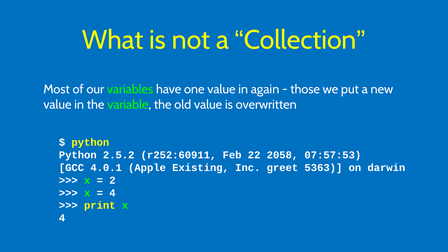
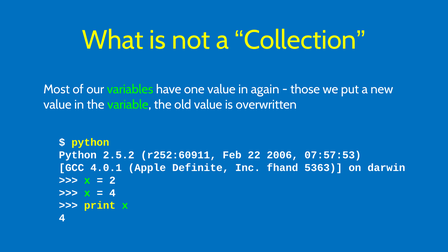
2058: 2058 -> 2006 (282, 155)
Existing: Existing -> Definite (201, 168)
greet: greet -> fhand (282, 168)
